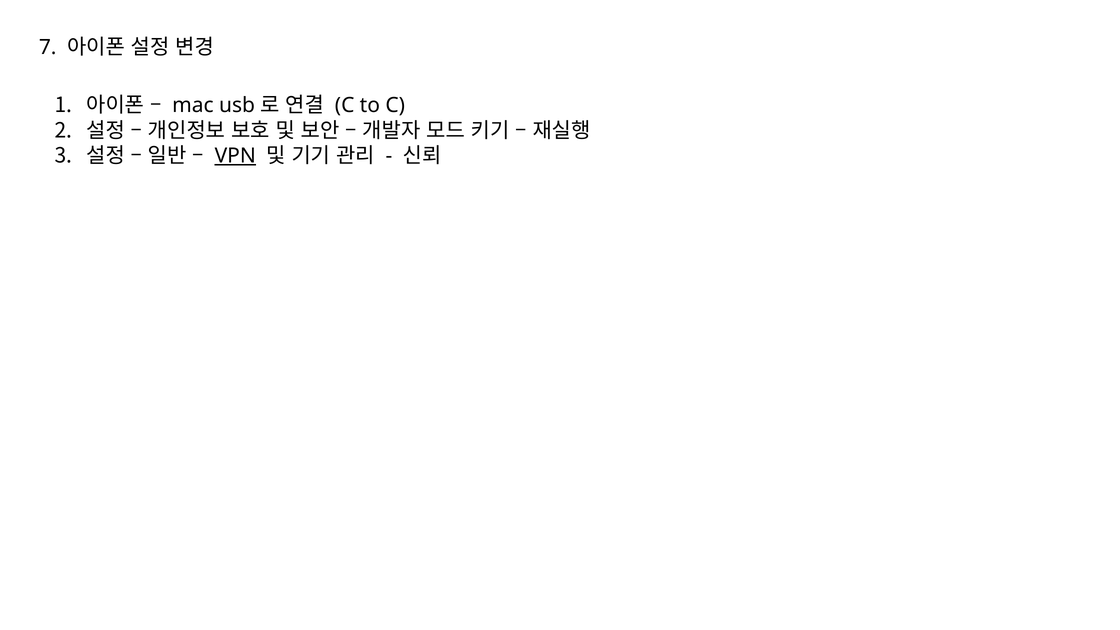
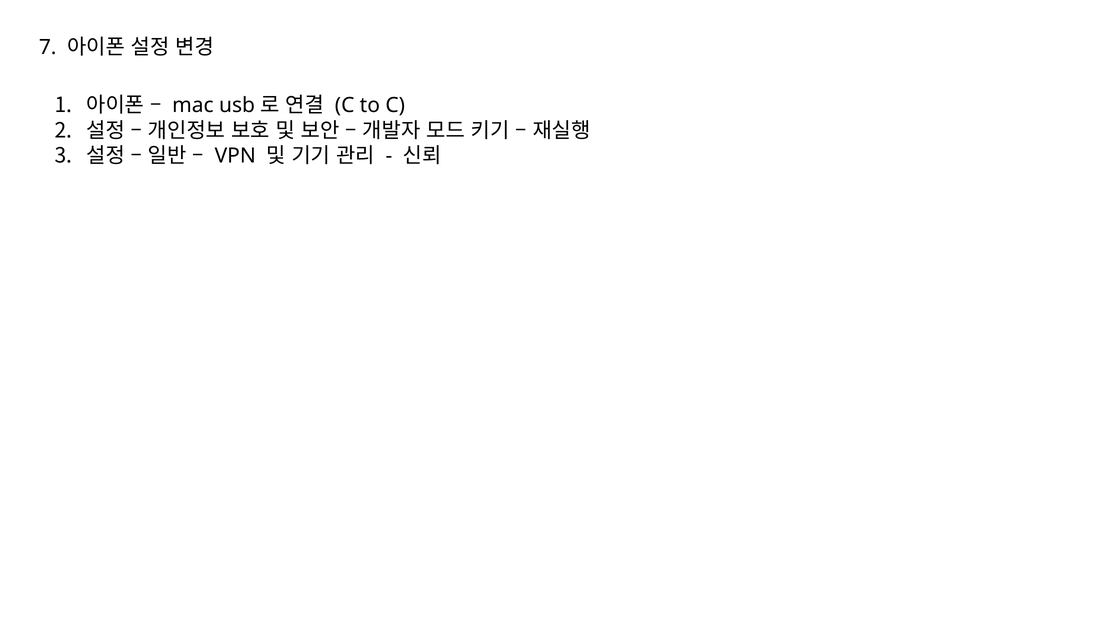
VPN underline: present -> none (235, 156)
